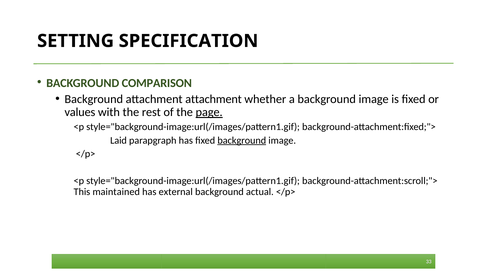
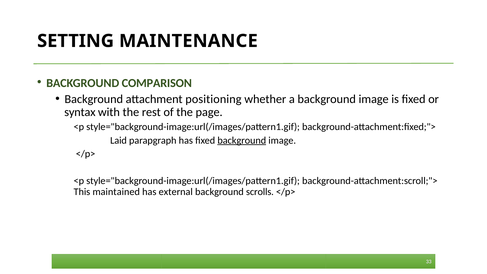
SPECIFICATION: SPECIFICATION -> MAINTENANCE (188, 41)
attachment attachment: attachment -> positioning (213, 99)
values: values -> syntax (80, 112)
page underline: present -> none (209, 112)
actual: actual -> scrolls (260, 192)
